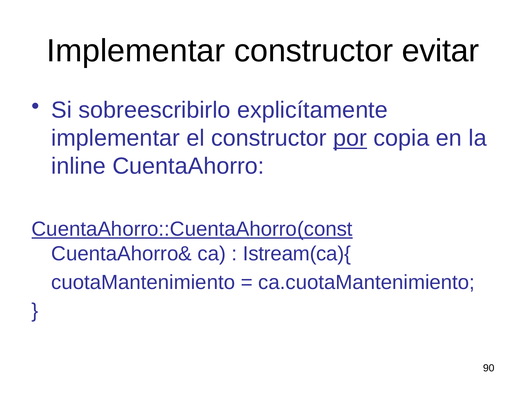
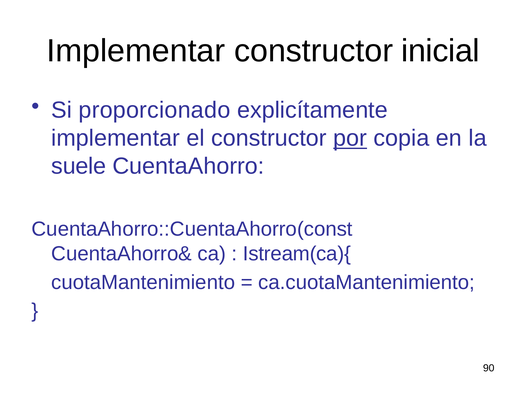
evitar: evitar -> inicial (441, 51)
sobreescribirlo: sobreescribirlo -> proporcionado (154, 110)
inline: inline -> suele (79, 166)
CuentaAhorro::CuentaAhorro(const underline: present -> none (192, 229)
